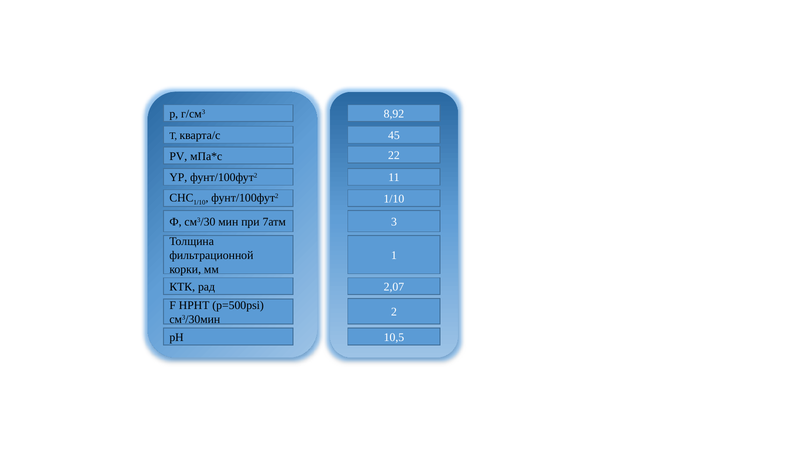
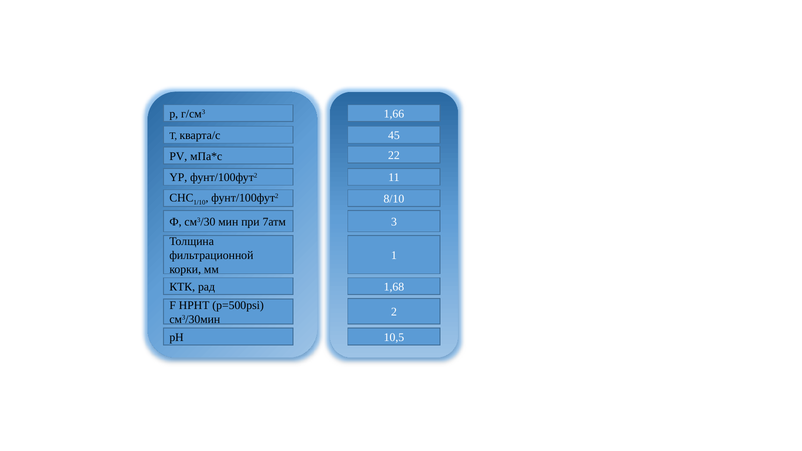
8,92: 8,92 -> 1,66 (394, 114)
1/10: 1/10 -> 8/10 (394, 199)
2,07: 2,07 -> 1,68 (394, 287)
